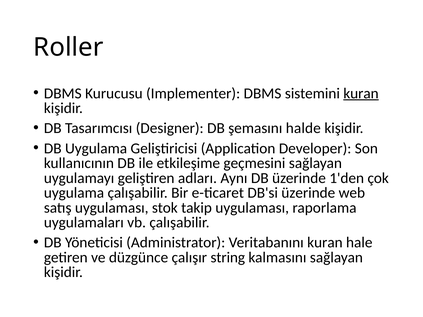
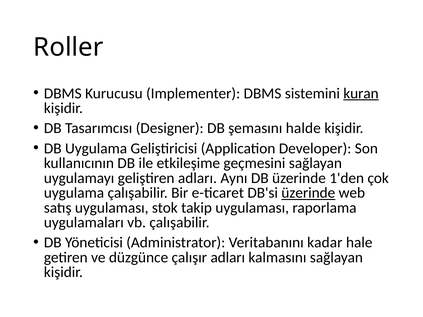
üzerinde underline: none -> present (308, 193)
Veritabanını kuran: kuran -> kadar (325, 243)
çalışır string: string -> adları (228, 258)
